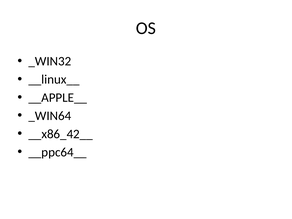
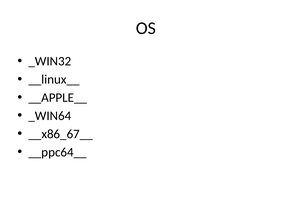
__x86_42__: __x86_42__ -> __x86_67__ (61, 134)
